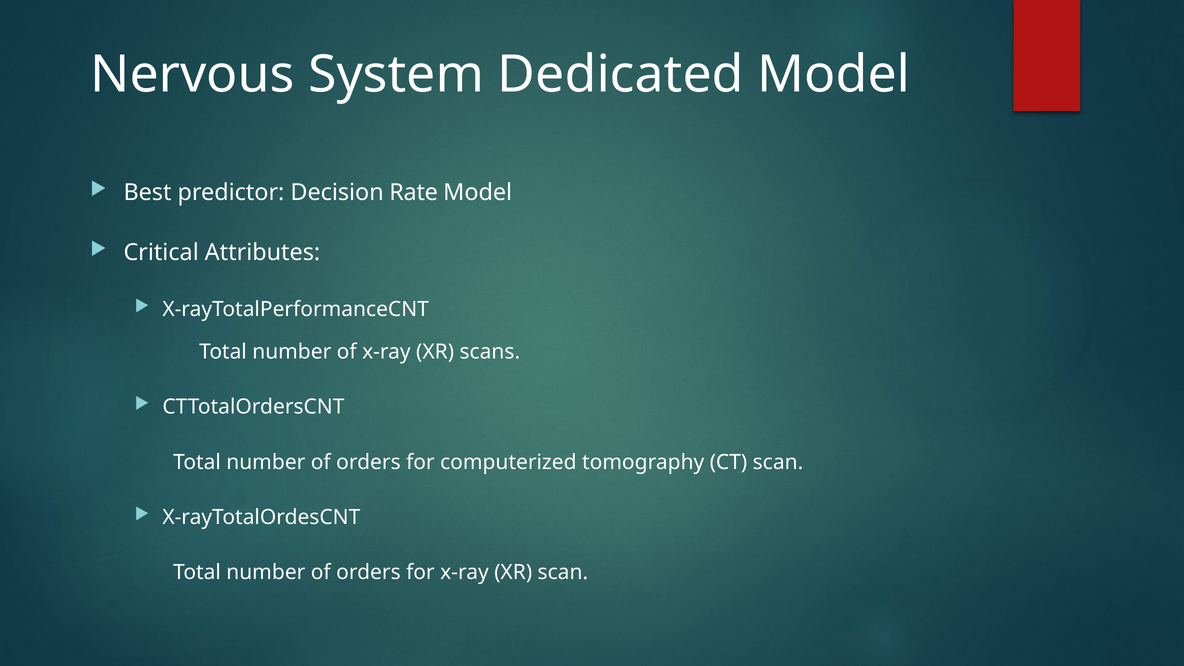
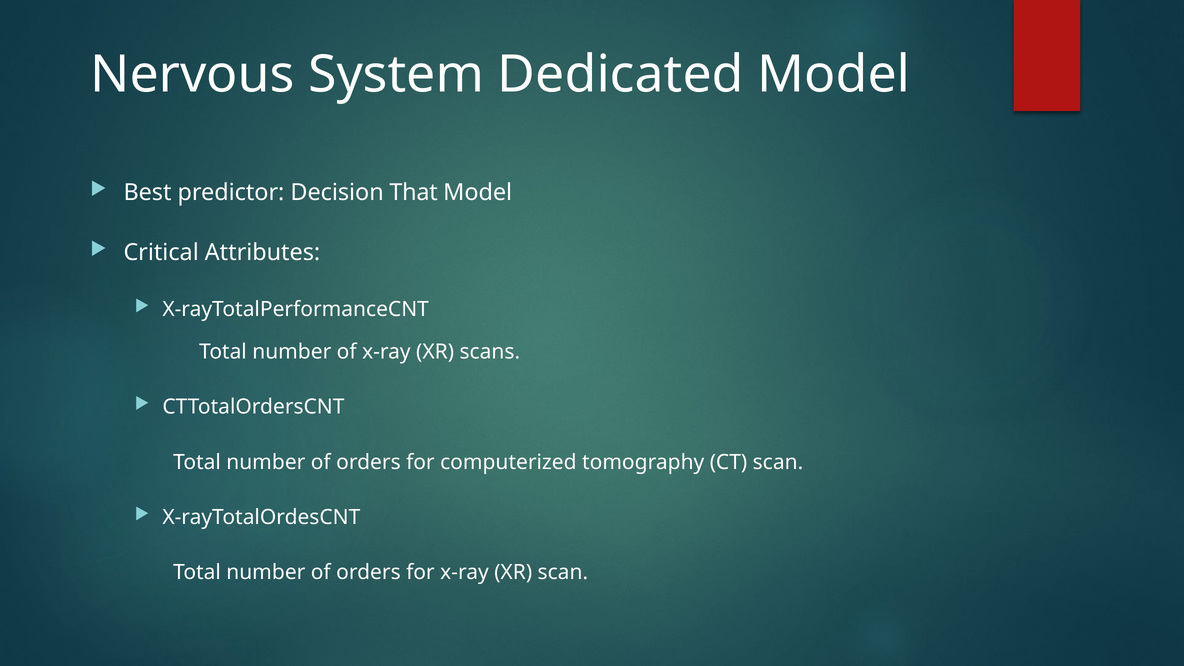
Rate: Rate -> That (414, 193)
